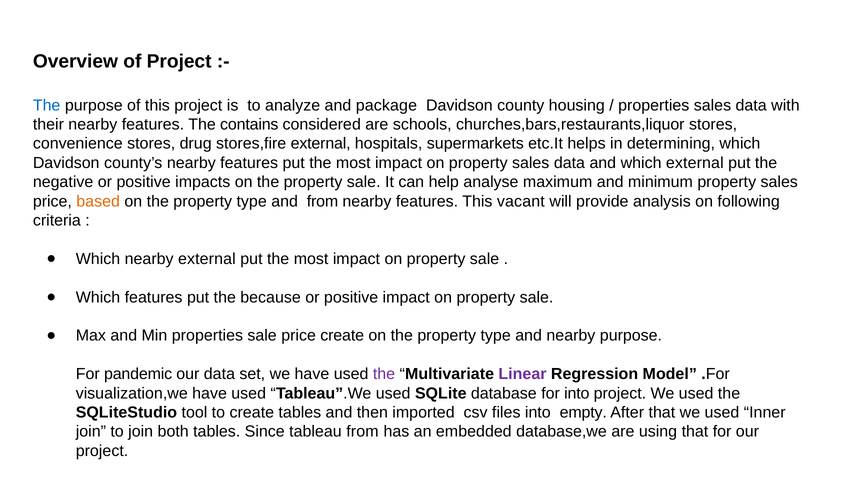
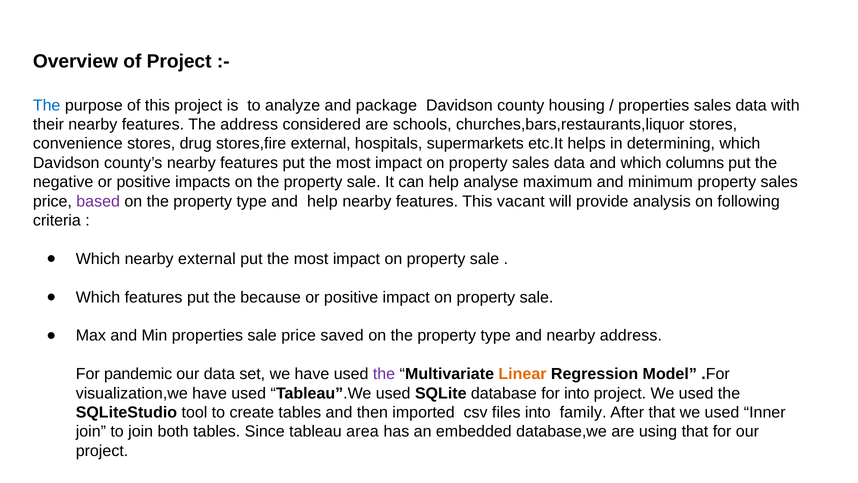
The contains: contains -> address (249, 124)
which external: external -> columns (695, 163)
based colour: orange -> purple (98, 201)
and from: from -> help (322, 201)
price create: create -> saved (342, 335)
nearby purpose: purpose -> address (631, 335)
Linear colour: purple -> orange (523, 374)
empty: empty -> family (583, 412)
tableau from: from -> area (362, 431)
